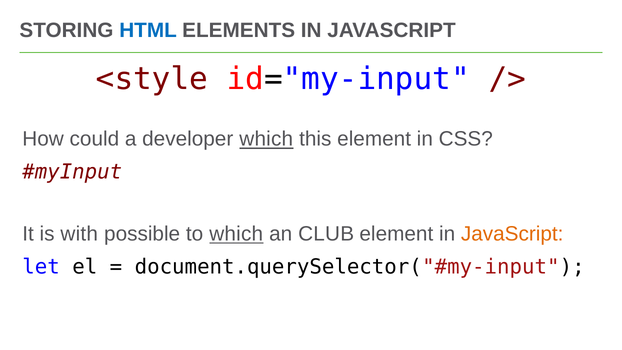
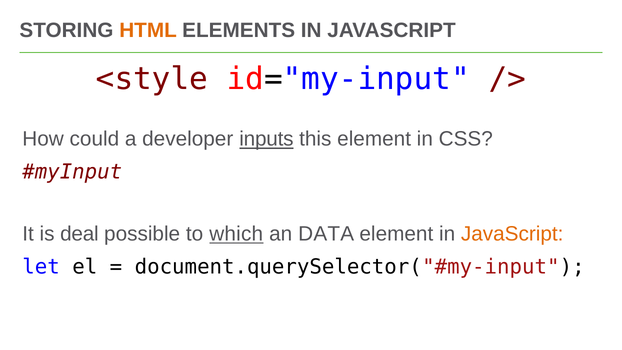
HTML colour: blue -> orange (148, 30)
developer which: which -> inputs (266, 139)
with: with -> deal (79, 234)
CLUB: CLUB -> DATA (326, 234)
